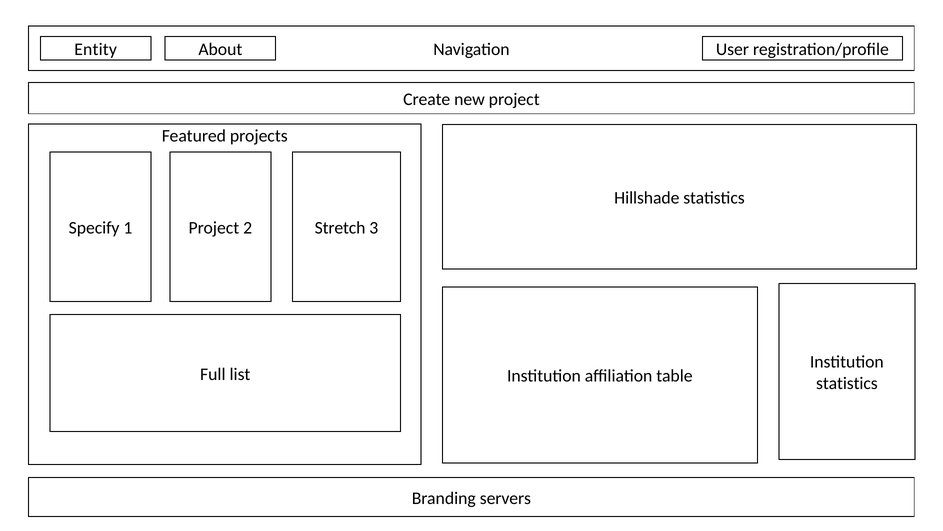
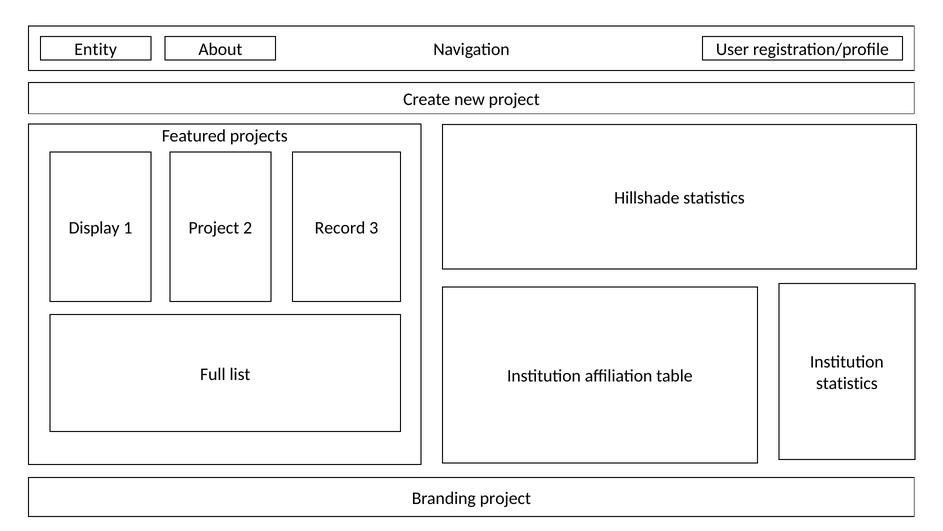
Specify: Specify -> Display (94, 228)
Stretch: Stretch -> Record (340, 228)
Branding servers: servers -> project (505, 498)
